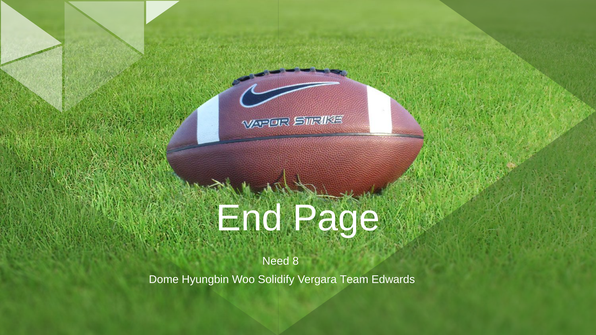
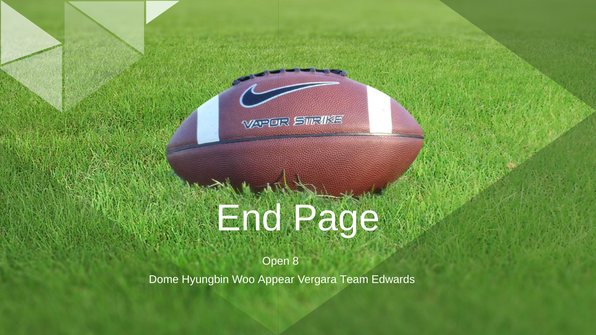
Need: Need -> Open (276, 261)
Solidify: Solidify -> Appear (276, 280)
